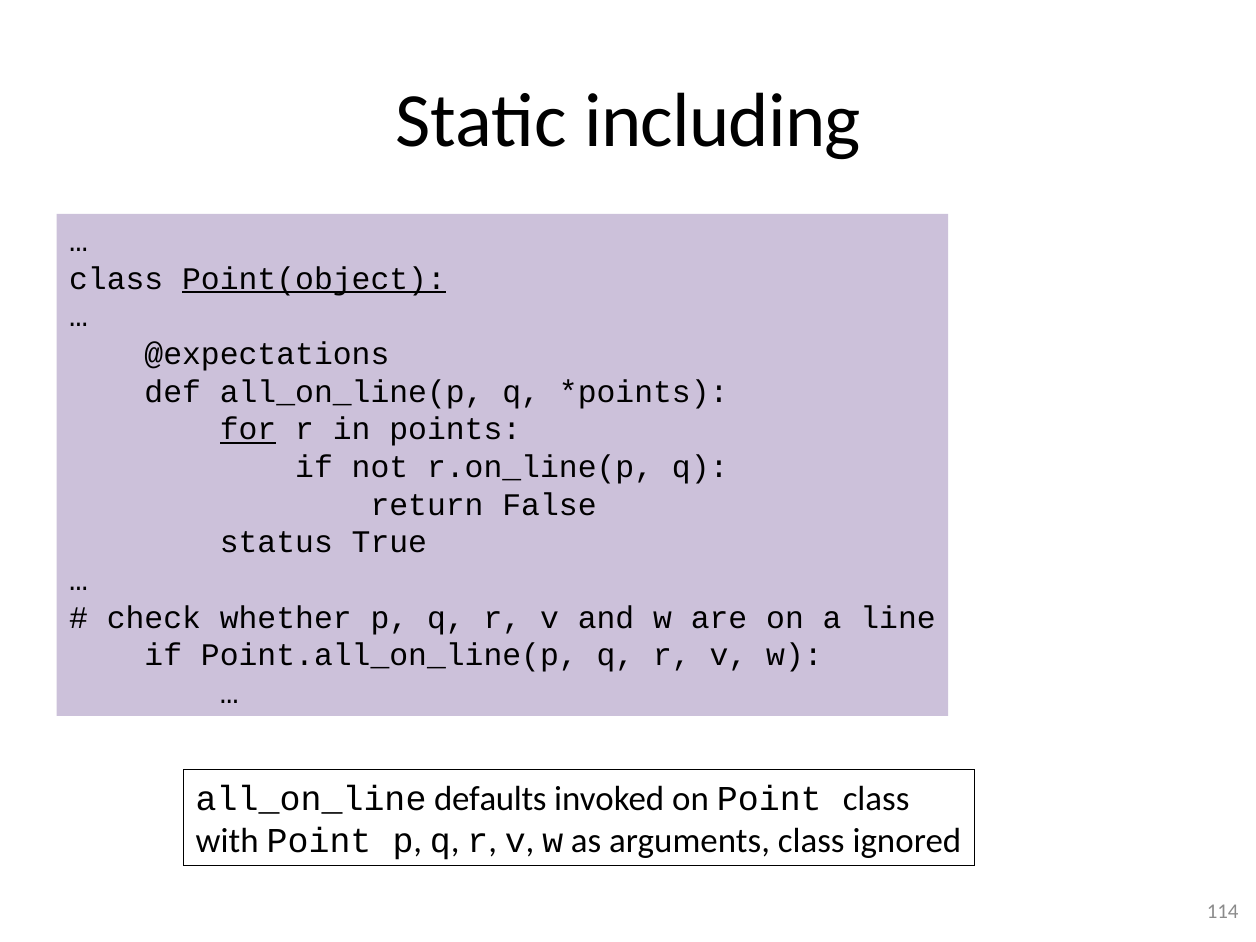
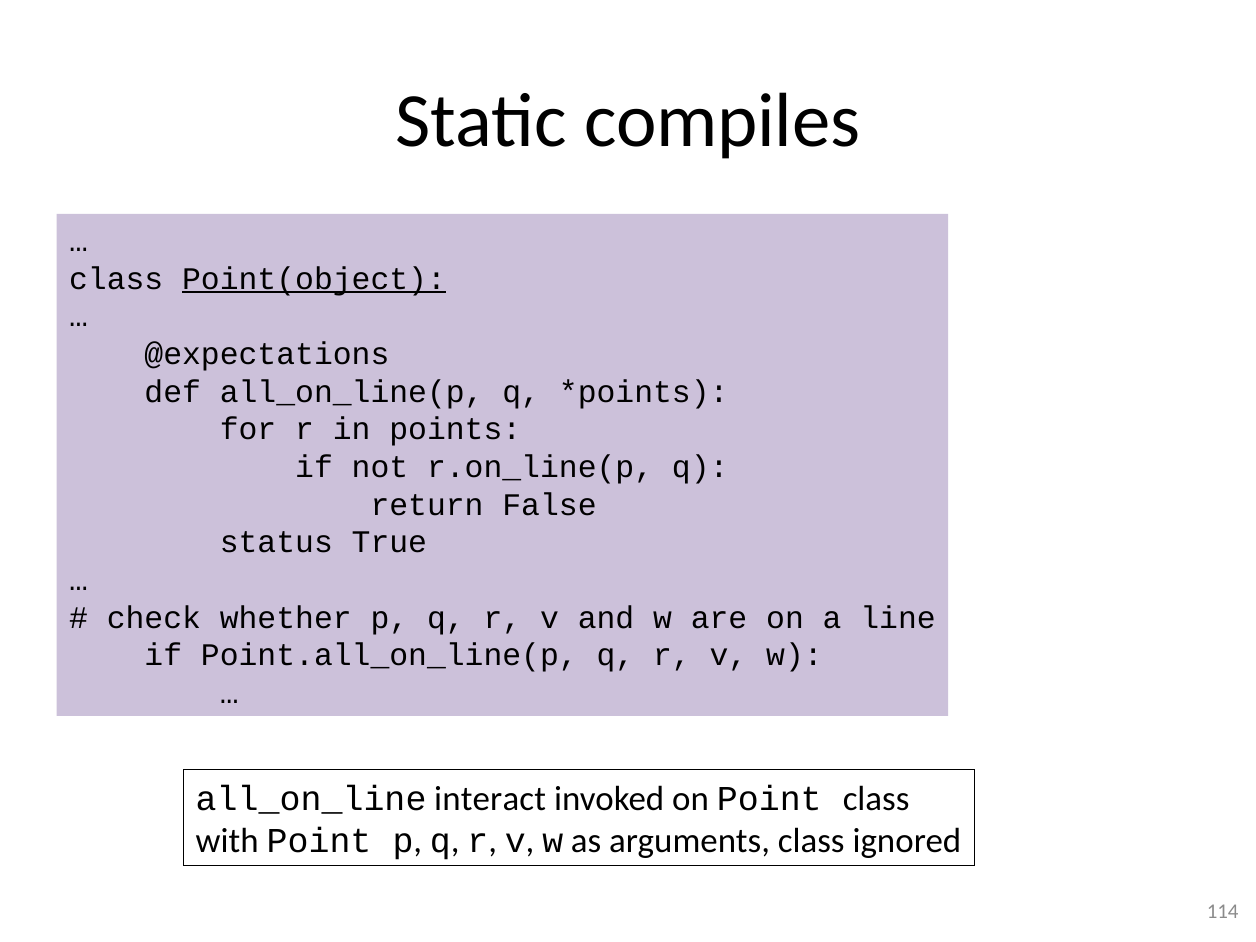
including: including -> compiles (722, 122)
for underline: present -> none (248, 429)
defaults: defaults -> interact (490, 799)
